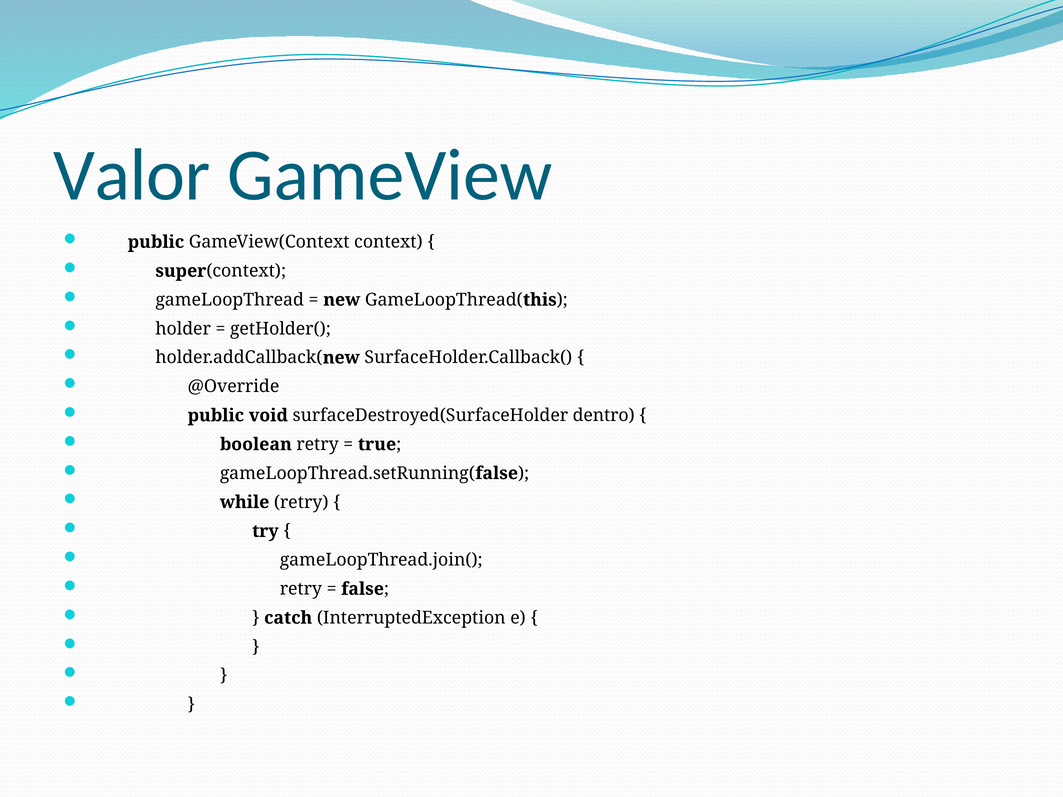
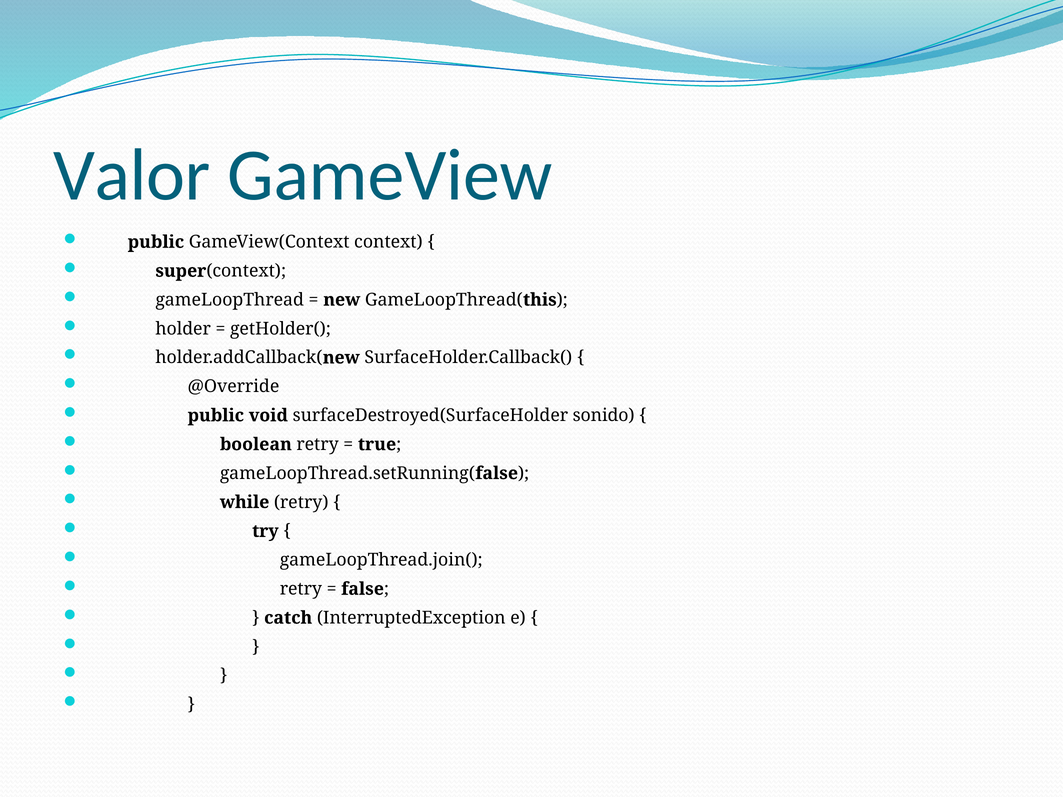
dentro: dentro -> sonido (604, 416)
